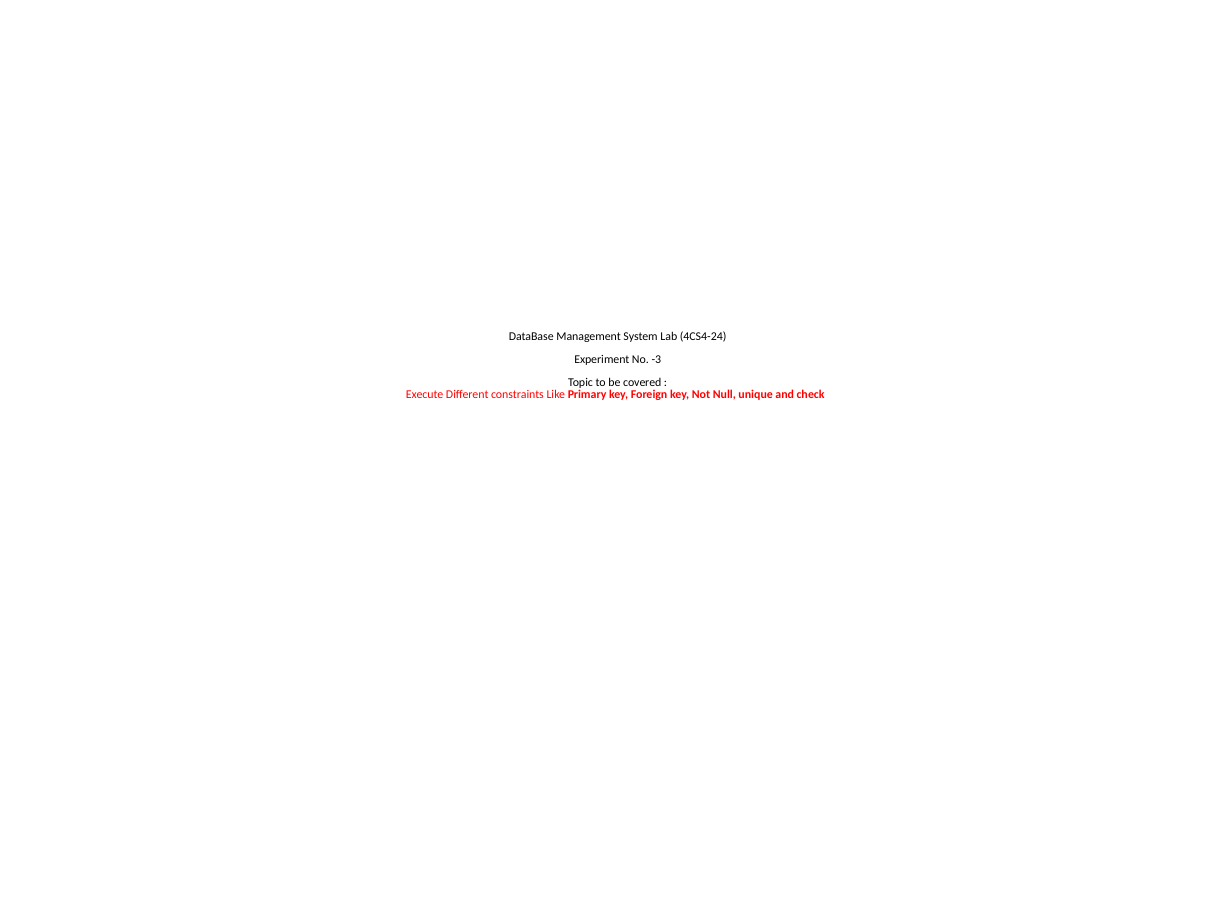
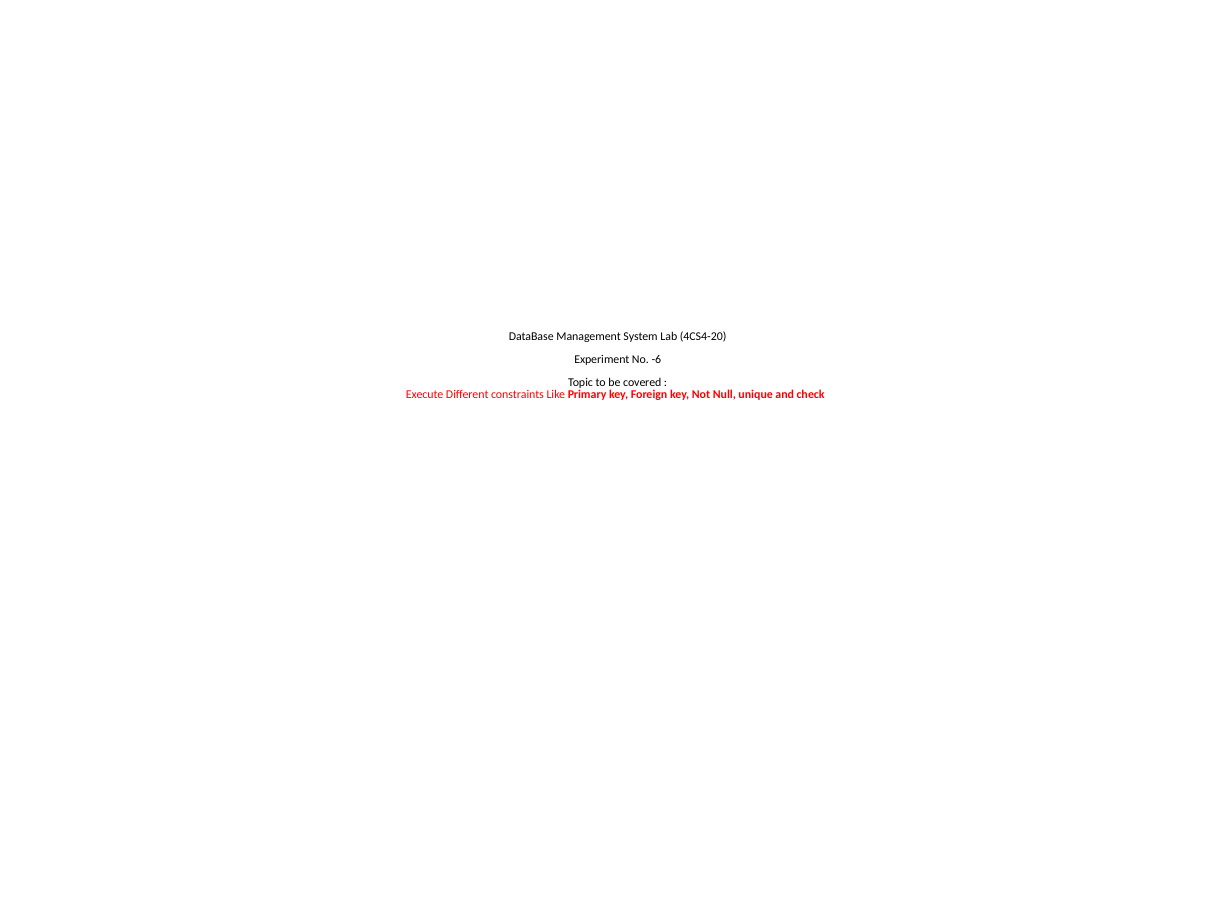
4CS4-24: 4CS4-24 -> 4CS4-20 (703, 337)
-3: -3 -> -6 (656, 360)
